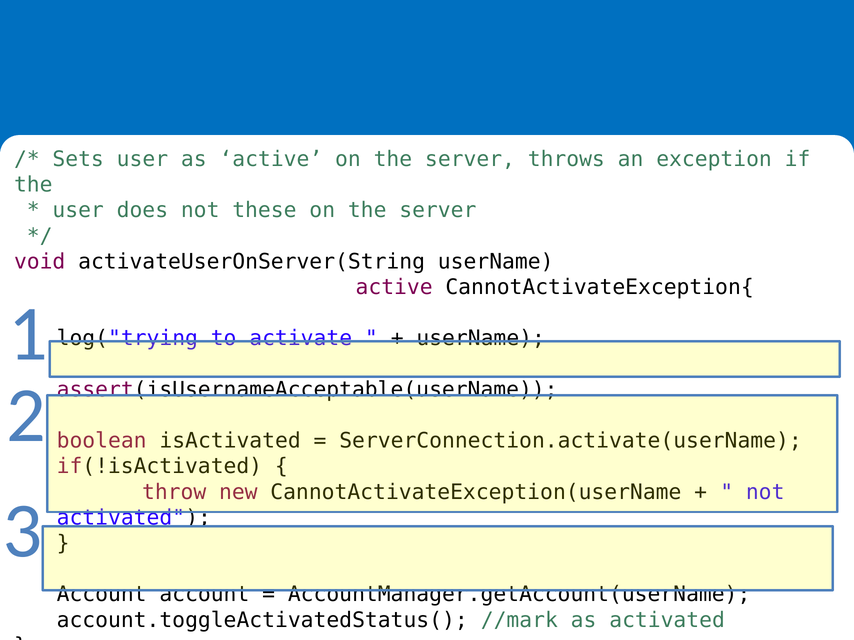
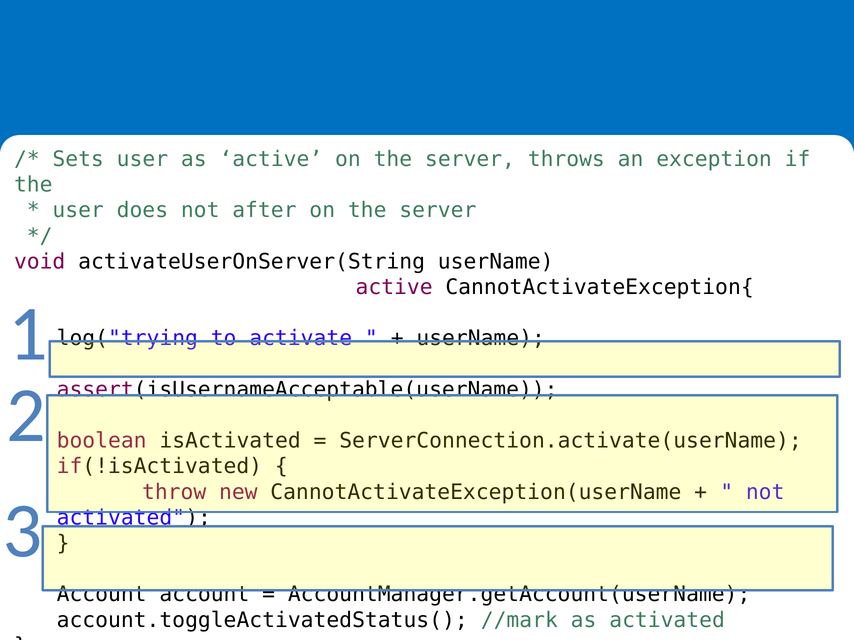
these: these -> after (264, 211)
